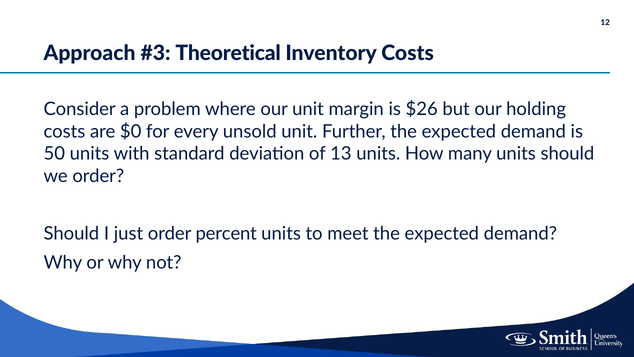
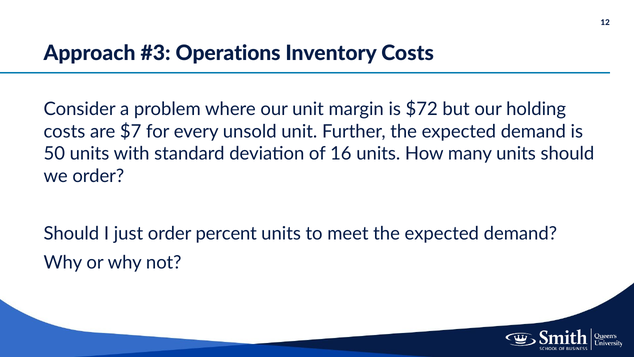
Theoretical: Theoretical -> Operations (228, 53)
$26: $26 -> $72 (422, 109)
$0: $0 -> $7 (131, 131)
13: 13 -> 16 (341, 154)
